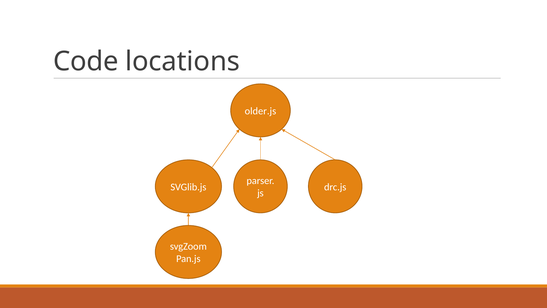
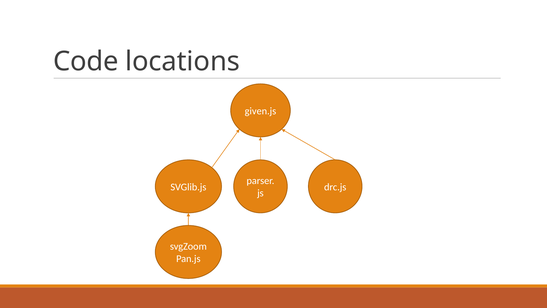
older.js: older.js -> given.js (260, 111)
